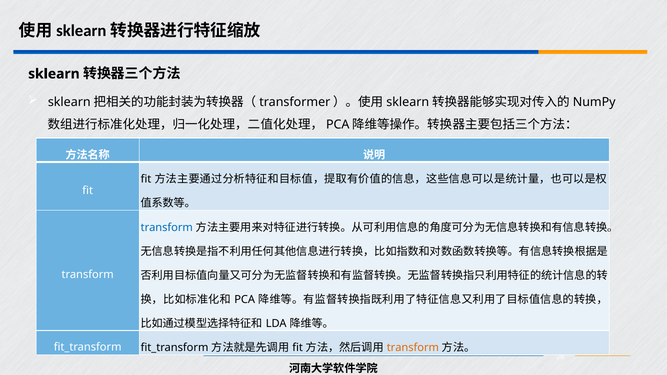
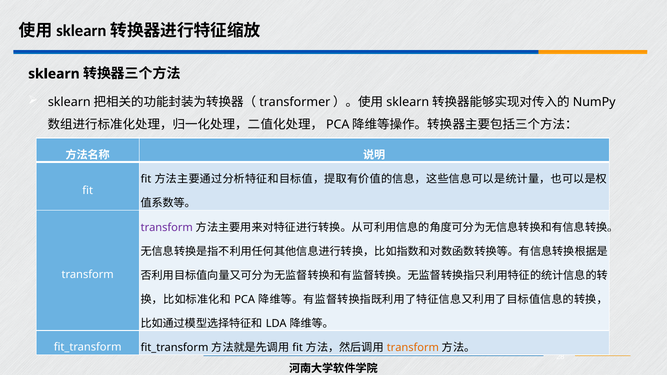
transform colour: blue -> purple (167, 227)
